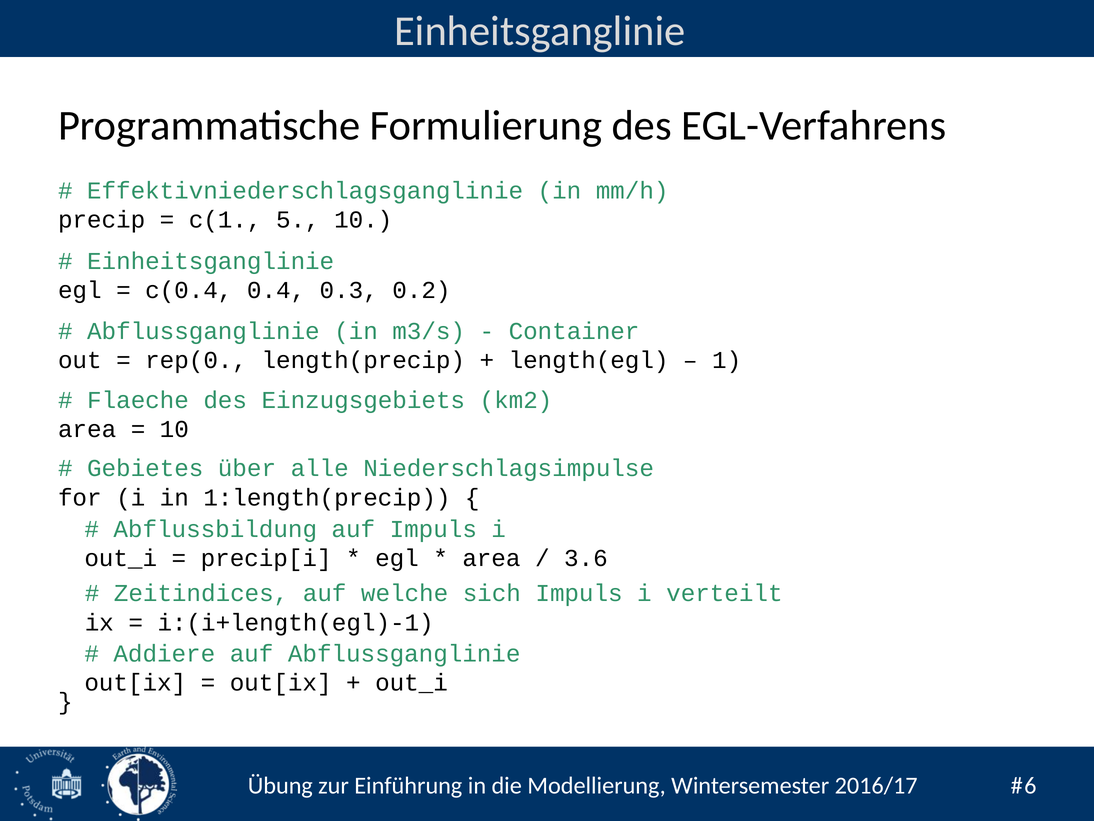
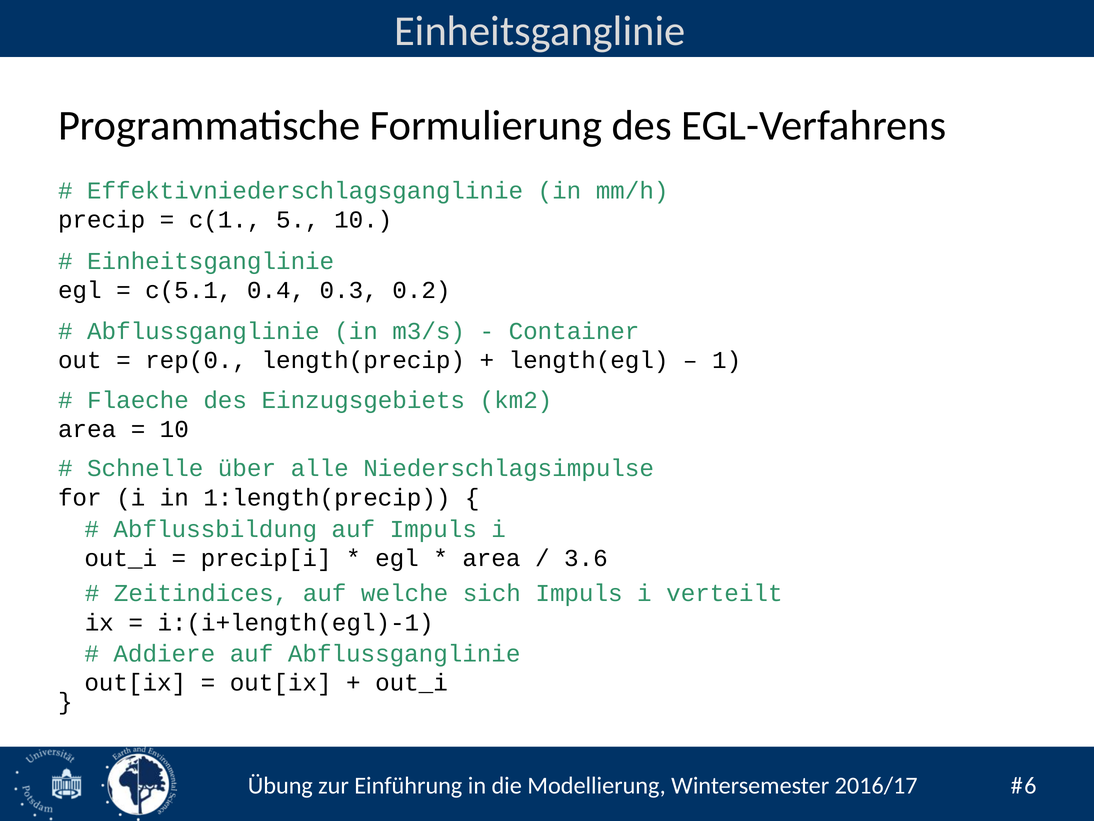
c(0.4: c(0.4 -> c(5.1 (189, 290)
Gebietes: Gebietes -> Schnelle (145, 468)
